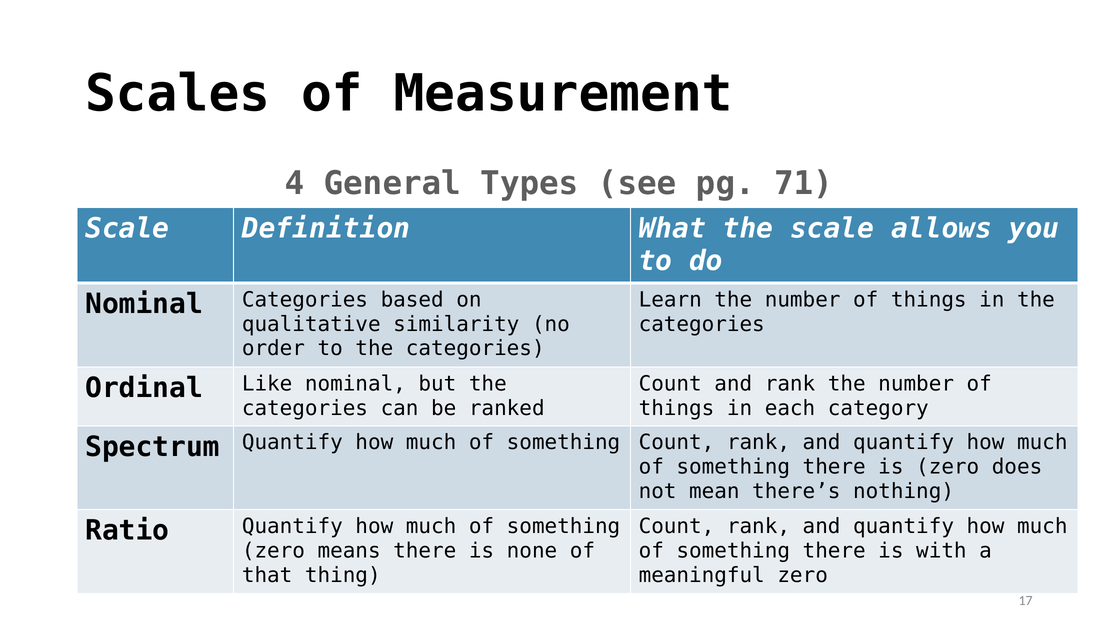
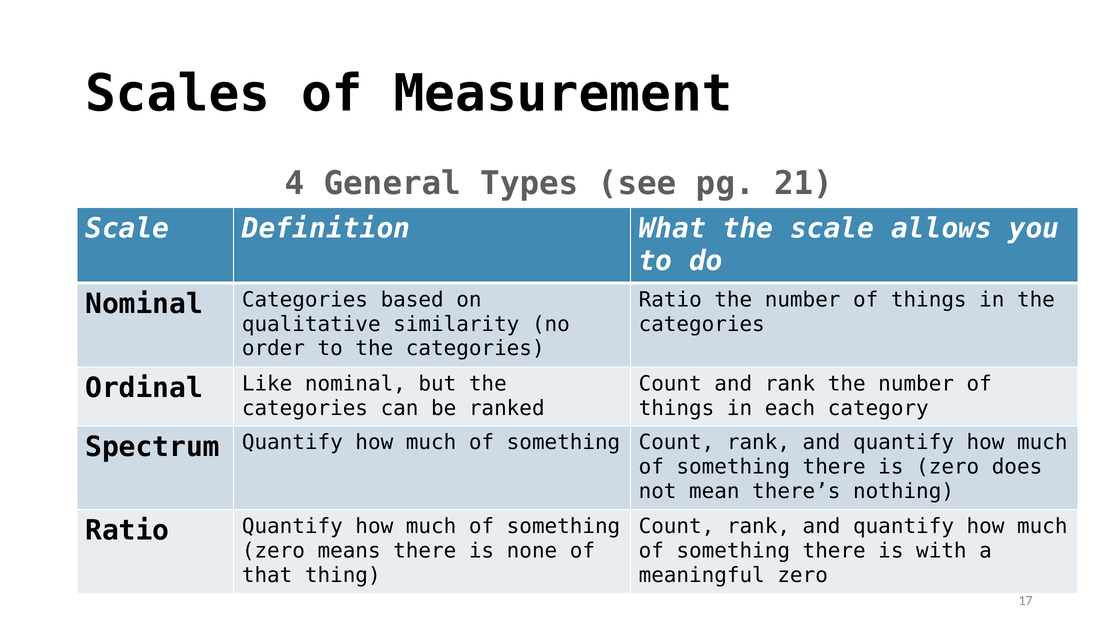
71: 71 -> 21 (804, 183)
Learn: Learn -> Ratio (670, 300)
